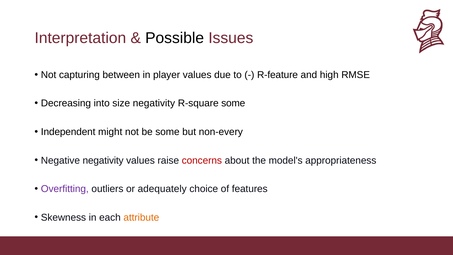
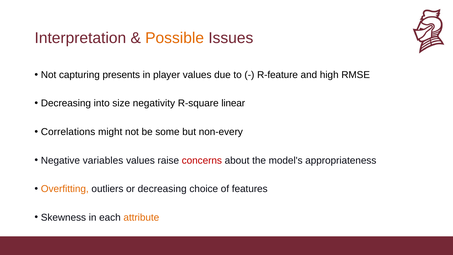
Possible colour: black -> orange (175, 38)
between: between -> presents (121, 75)
R-square some: some -> linear (233, 103)
Independent: Independent -> Correlations (68, 132)
Negative negativity: negativity -> variables (103, 160)
Overfitting colour: purple -> orange (65, 189)
or adequately: adequately -> decreasing (162, 189)
